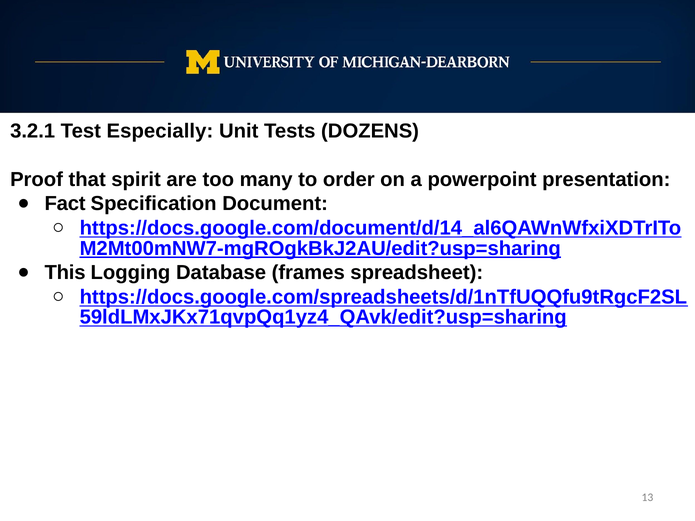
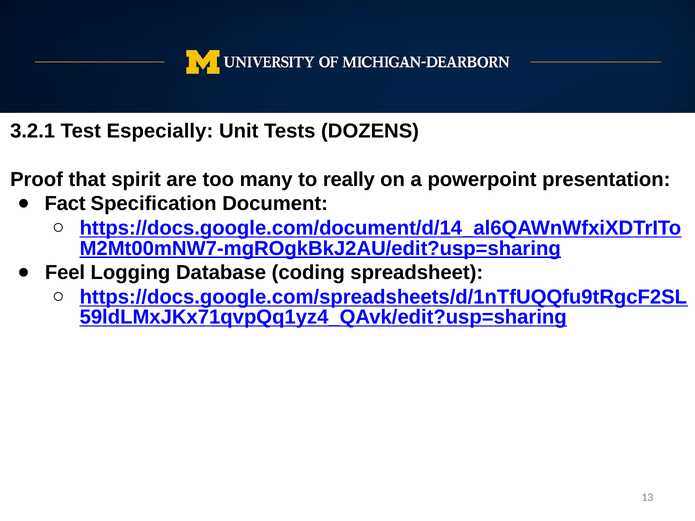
order: order -> really (349, 180)
This: This -> Feel (65, 273)
frames: frames -> coding (308, 273)
